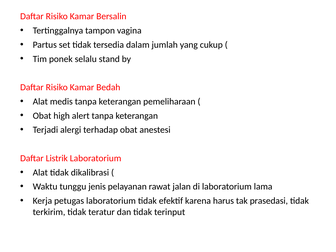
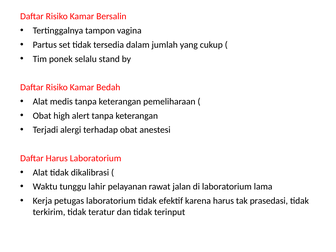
Daftar Listrik: Listrik -> Harus (57, 158)
jenis: jenis -> lahir (97, 187)
